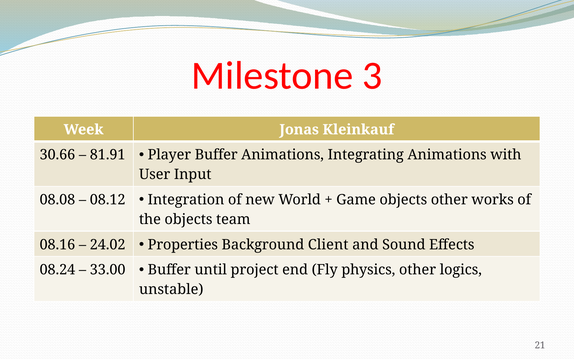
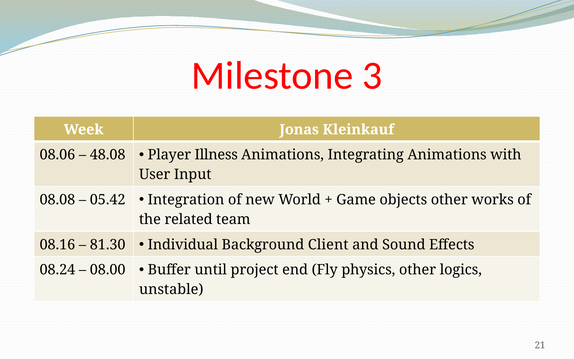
30.66: 30.66 -> 08.06 (57, 155)
81.91: 81.91 -> 48.08 (108, 155)
Player Buffer: Buffer -> Illness (216, 155)
08.12: 08.12 -> 05.42 (108, 200)
the objects: objects -> related (189, 219)
24.02: 24.02 -> 81.30 (108, 244)
Properties: Properties -> Individual (183, 244)
33.00: 33.00 -> 08.00 (108, 270)
